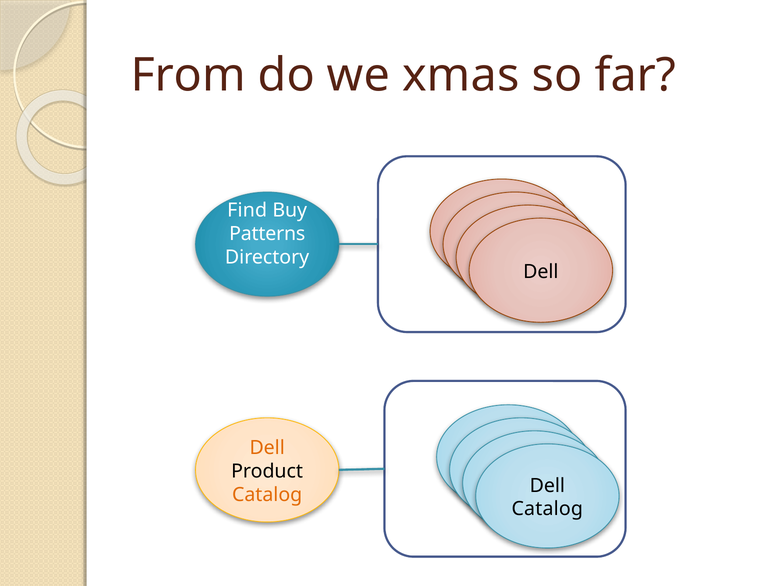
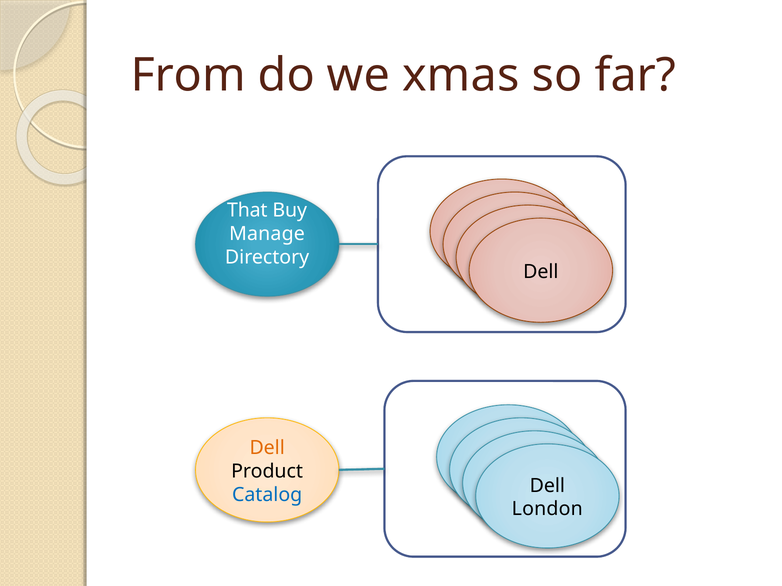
Find: Find -> That (247, 211)
Patterns: Patterns -> Manage (267, 234)
Catalog colour: orange -> blue (267, 495)
Catalog: Catalog -> London (547, 509)
